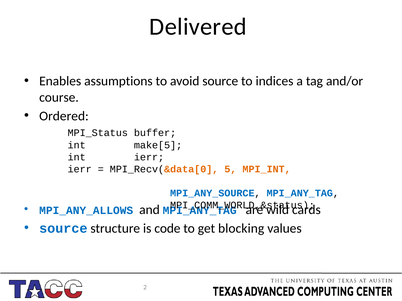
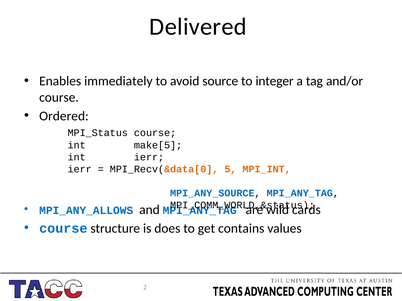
assumptions: assumptions -> immediately (118, 81)
indices: indices -> integer (275, 81)
MPI_Status buffer: buffer -> course (155, 133)
source: source -> course (63, 229)
code: code -> does (167, 229)
blocking: blocking -> contains (241, 229)
